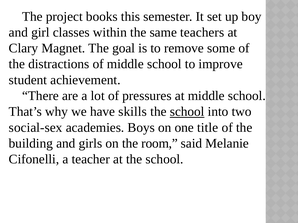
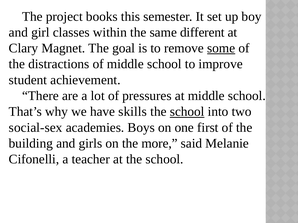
teachers: teachers -> different (202, 32)
some underline: none -> present (221, 48)
title: title -> first (208, 128)
room: room -> more (160, 144)
